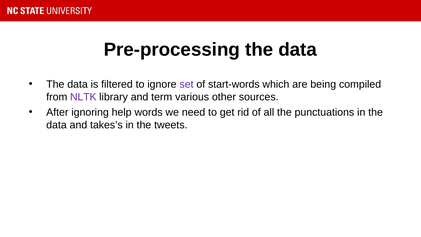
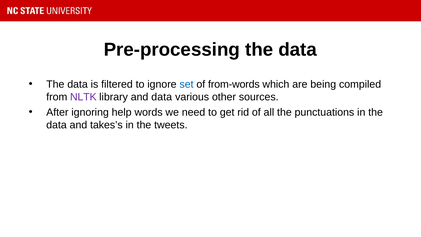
set colour: purple -> blue (187, 84)
start-words: start-words -> from-words (234, 84)
and term: term -> data (162, 97)
